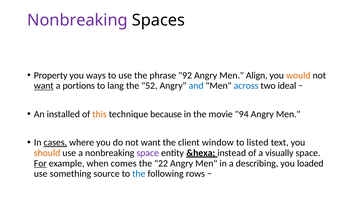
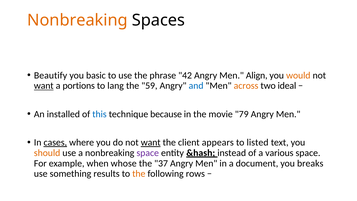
Nonbreaking colour: purple -> orange (77, 20)
Property: Property -> Beautify (51, 75)
ways: ways -> basic (96, 75)
92: 92 -> 42 (185, 75)
52: 52 -> 59 (149, 86)
across colour: blue -> orange (246, 86)
this colour: orange -> blue (100, 114)
94: 94 -> 79 (242, 114)
want underline: none -> present (151, 142)
window: window -> appears (218, 142)
&hexa: &hexa -> &hash (201, 153)
visually: visually -> various (279, 153)
For underline: present -> none (40, 163)
comes: comes -> whose (124, 163)
22: 22 -> 37 (161, 163)
describing: describing -> document (257, 163)
loaded: loaded -> breaks (310, 163)
source: source -> results (107, 174)
the colour: blue -> orange (139, 174)
